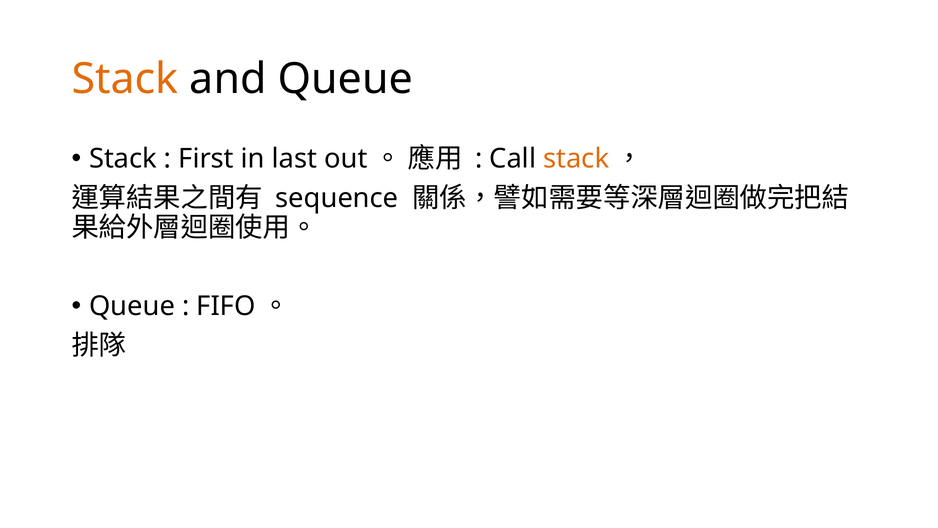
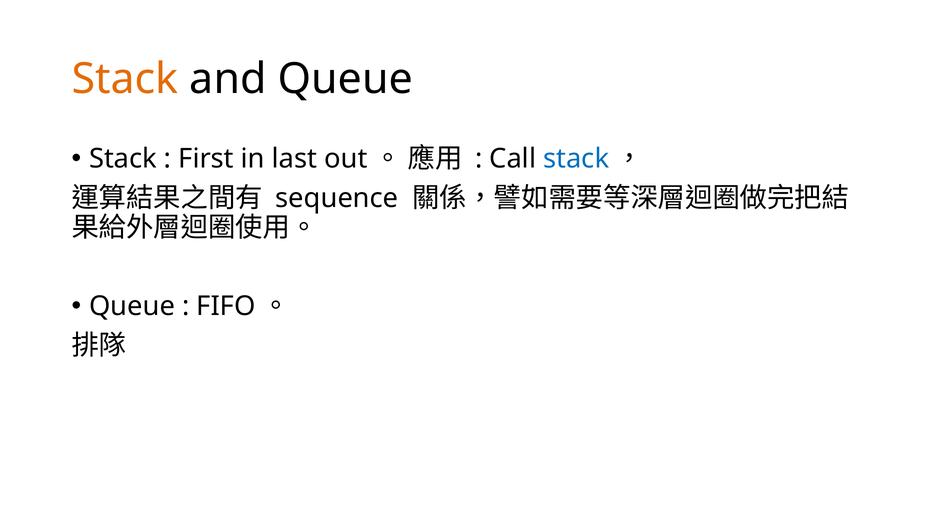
stack colour: orange -> blue (576, 159)
